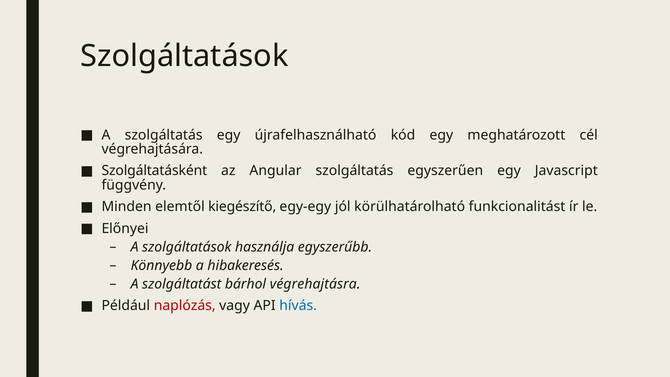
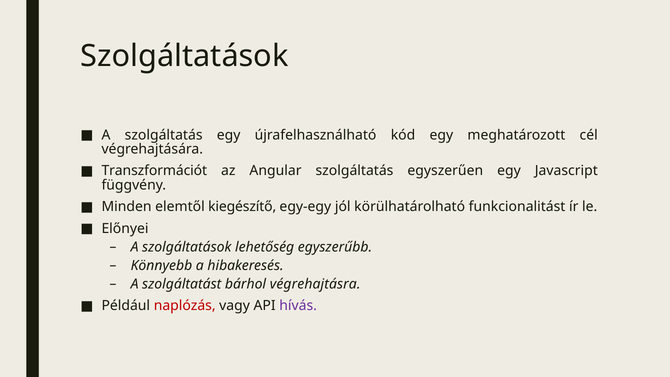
Szolgáltatásként: Szolgáltatásként -> Transzformációt (154, 171)
használja: használja -> lehetőség (265, 247)
hívás colour: blue -> purple (298, 306)
